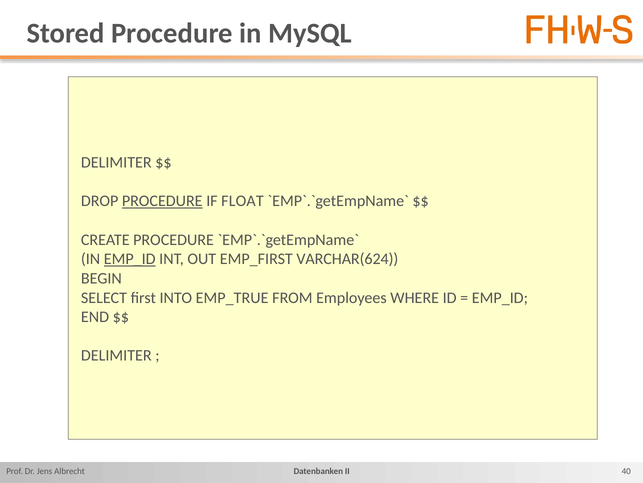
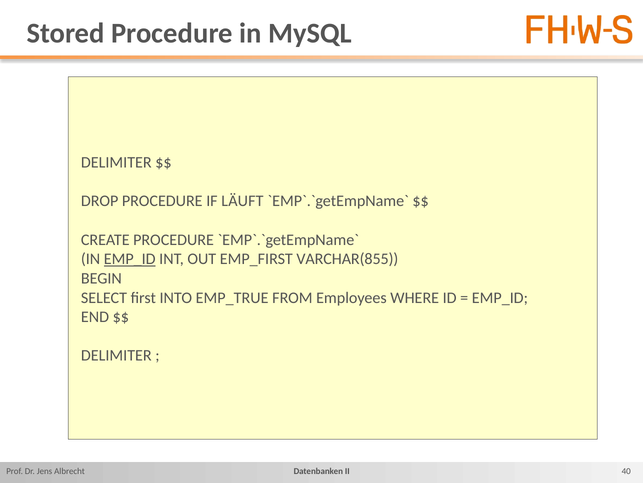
PROCEDURE underline: present -> none (162, 201)
FLOAT: FLOAT -> LÄUFT (242, 201)
VARCHAR(624: VARCHAR(624 -> VARCHAR(855 (347, 259)
